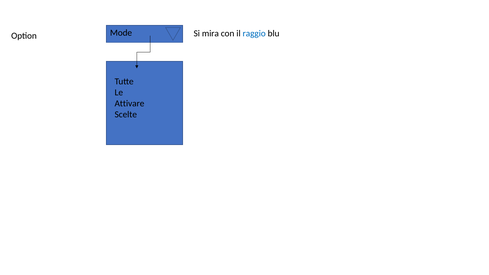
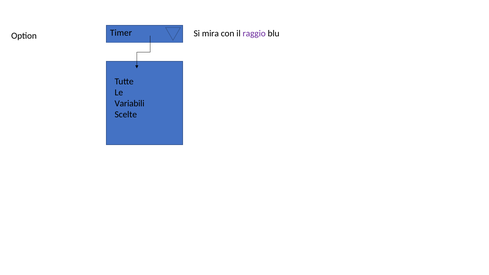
Mode: Mode -> Timer (121, 33)
raggio colour: blue -> purple (254, 33)
Attivare: Attivare -> Variabili (130, 103)
